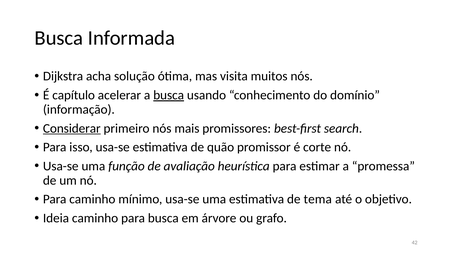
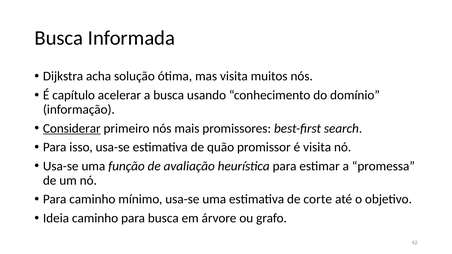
busca underline: present -> none (169, 95)
é corte: corte -> visita (317, 147)
tema: tema -> corte (318, 199)
